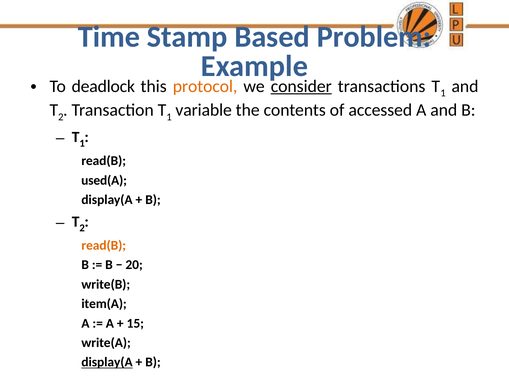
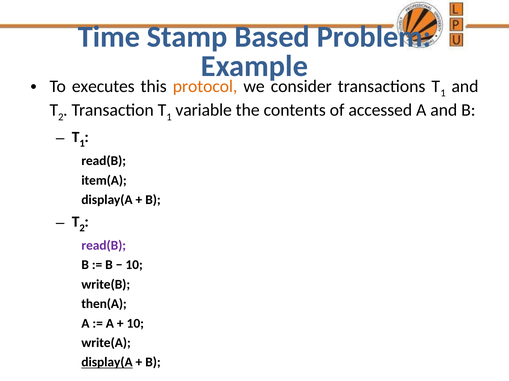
deadlock: deadlock -> executes (103, 86)
consider underline: present -> none (301, 86)
used(A: used(A -> item(A (104, 181)
read(B colour: orange -> purple (104, 246)
20: 20 -> 10 (134, 265)
item(A: item(A -> then(A (104, 304)
15: 15 -> 10 (135, 324)
